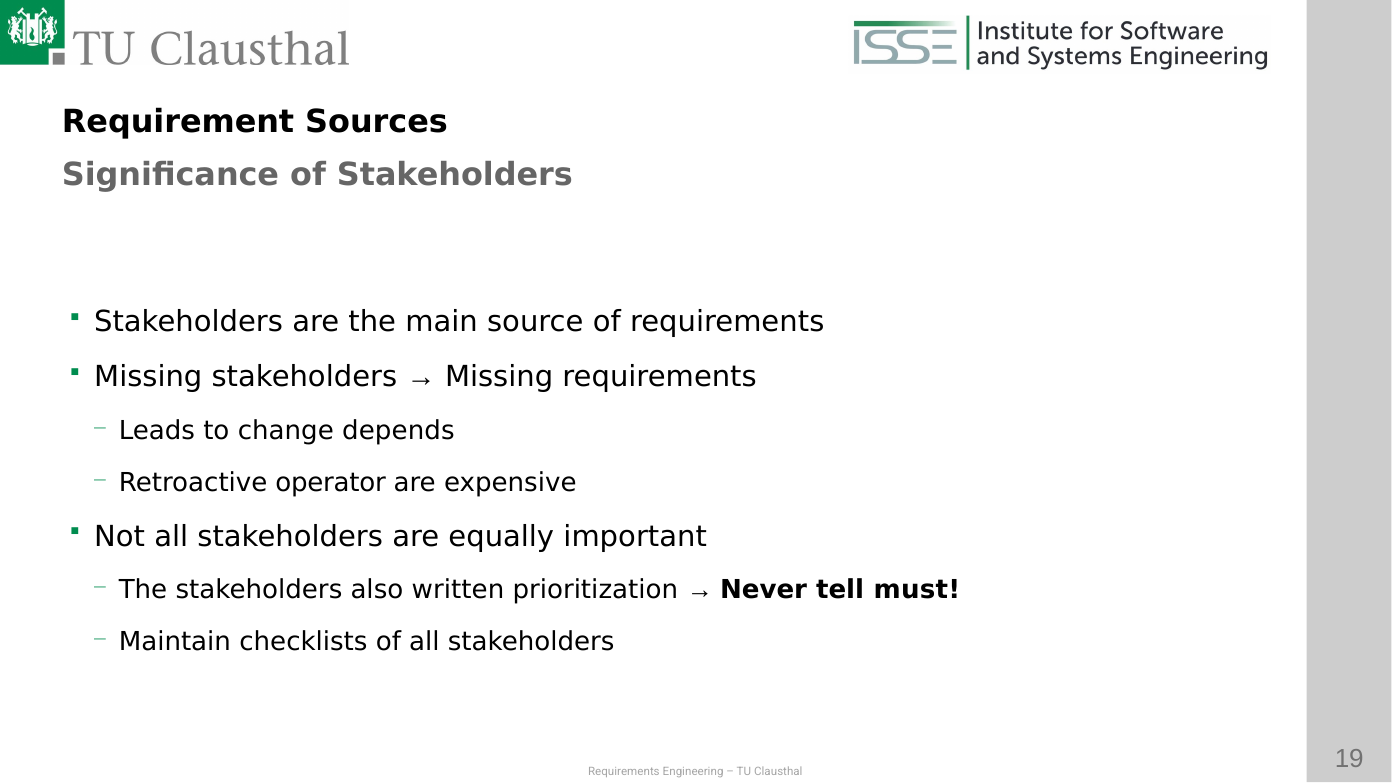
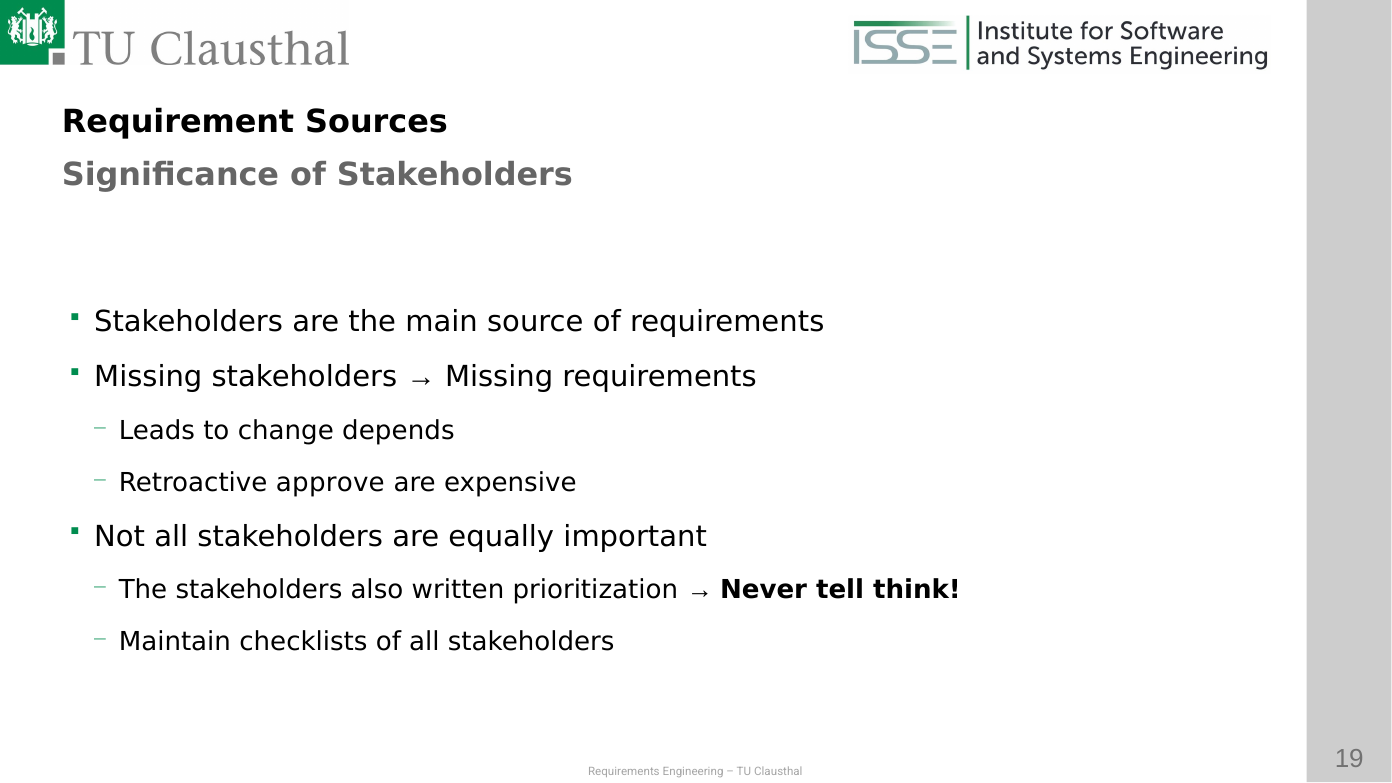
operator: operator -> approve (330, 483)
must: must -> think (917, 590)
